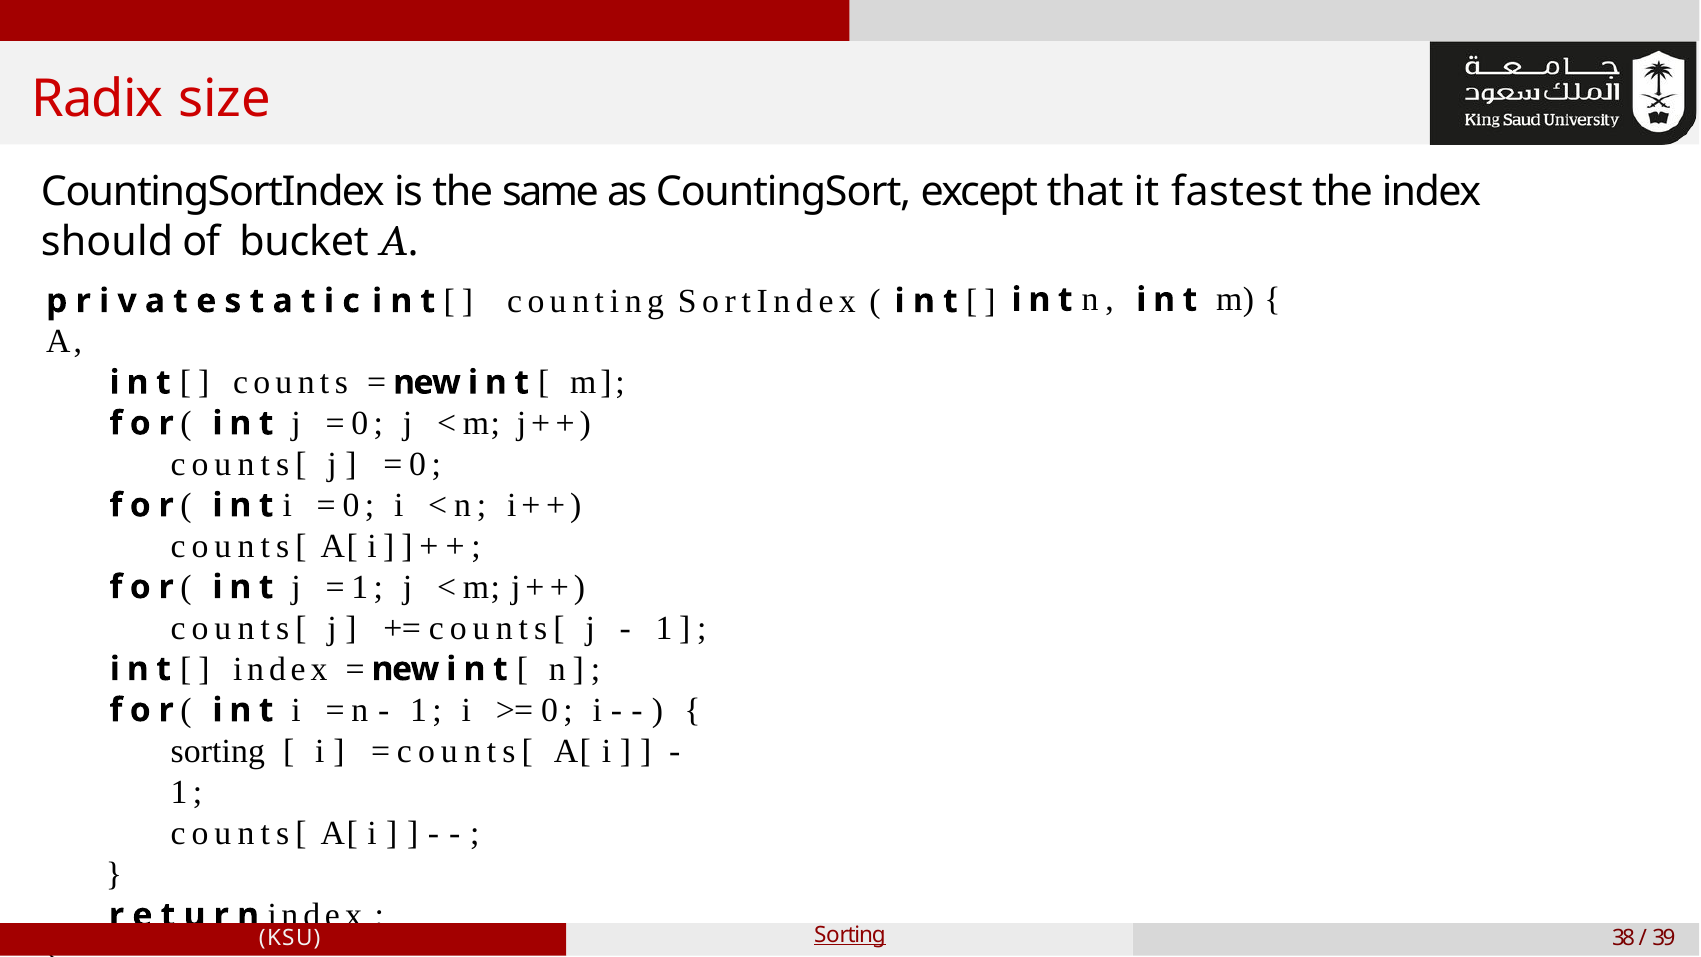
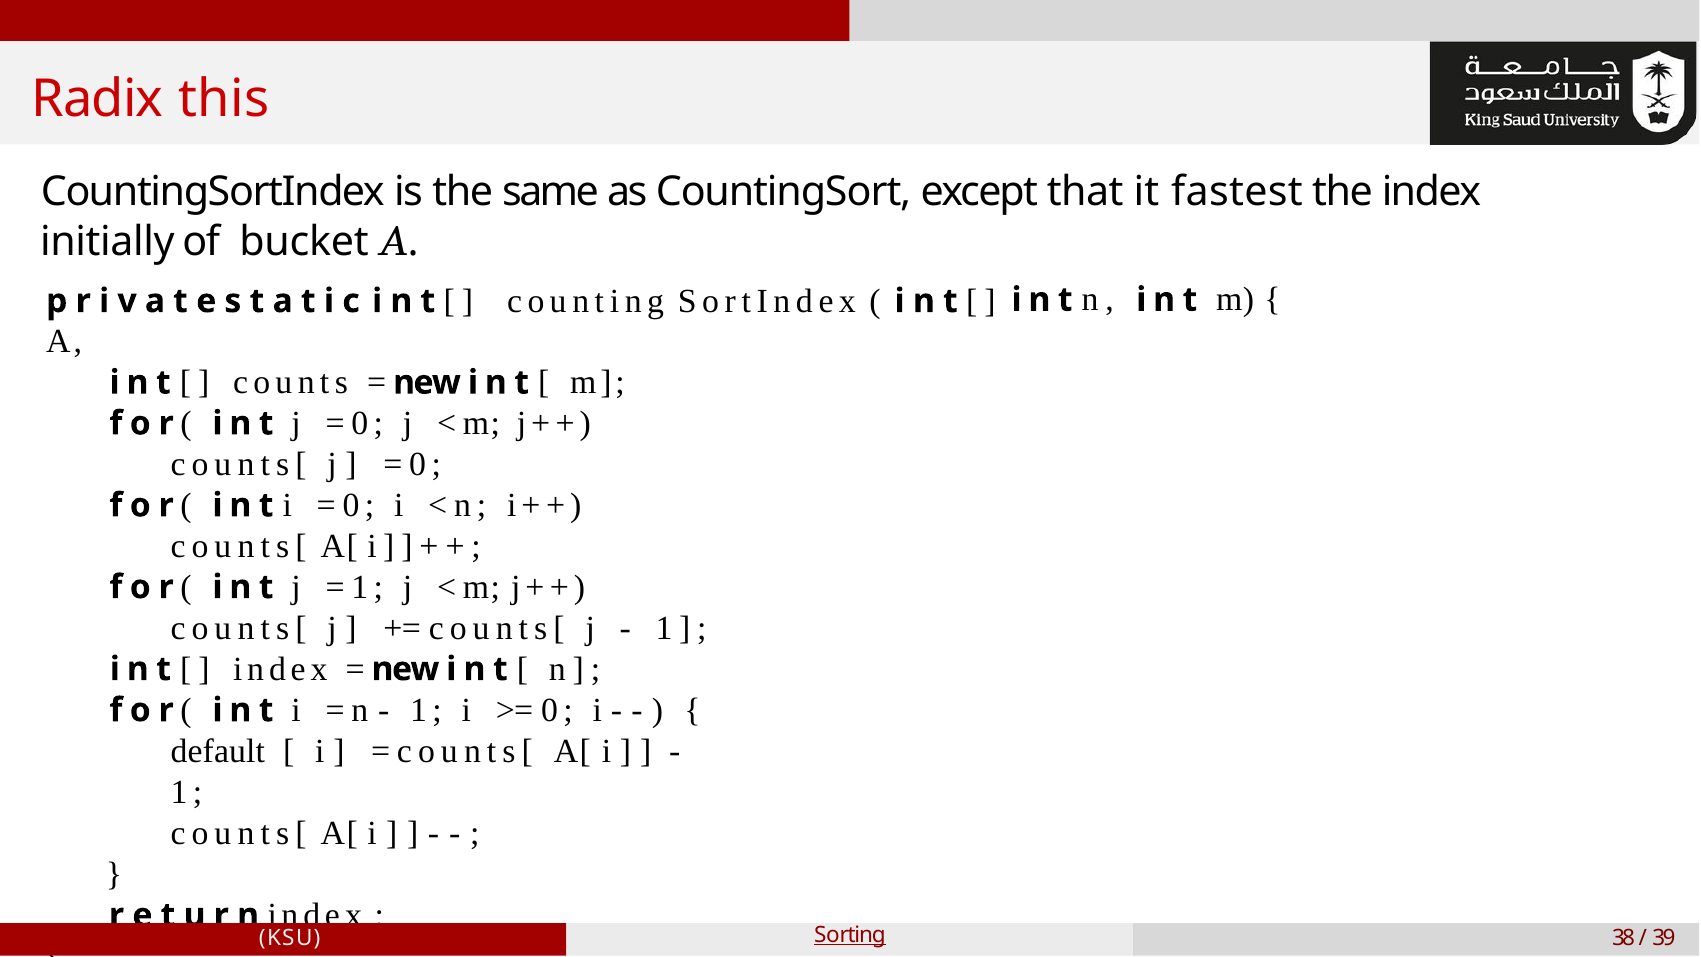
size: size -> this (224, 99)
should: should -> initially (107, 242)
sorting: sorting -> default (218, 752)
